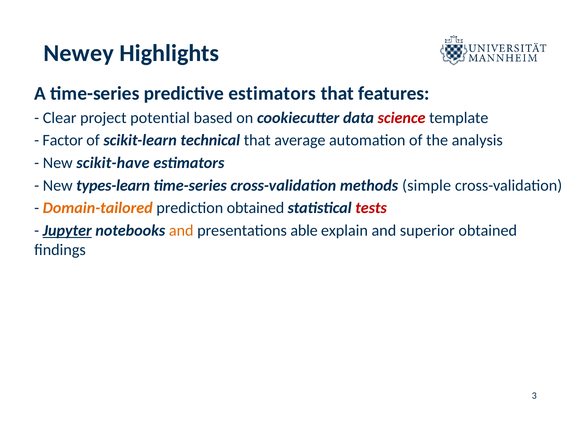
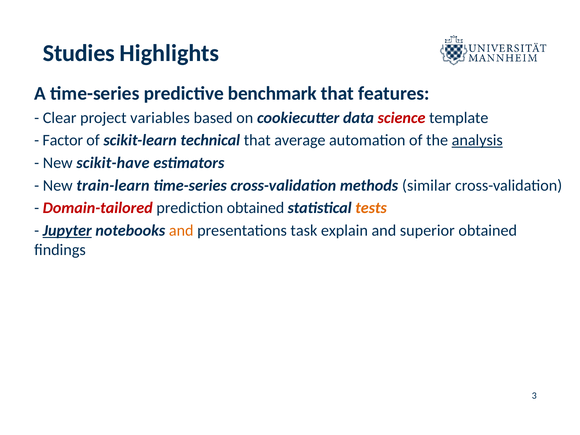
Newey: Newey -> Studies (79, 53)
predictive estimators: estimators -> benchmark (272, 93)
potential: potential -> variables (160, 118)
analysis underline: none -> present (477, 140)
types-learn: types-learn -> train-learn (113, 185)
simple: simple -> similar (427, 185)
Domain-tailored colour: orange -> red (98, 208)
tests colour: red -> orange (371, 208)
able: able -> task (304, 230)
